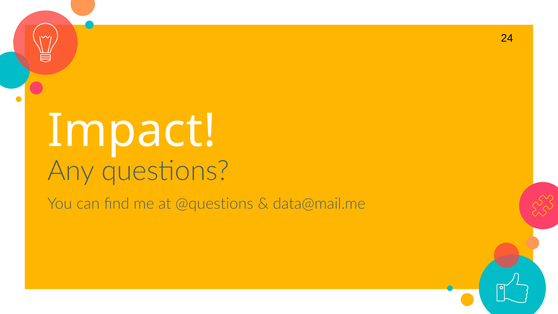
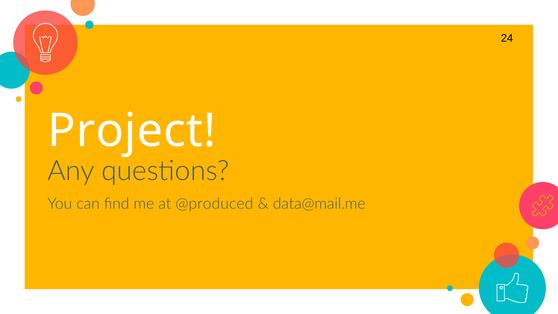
Impact: Impact -> Project (132, 131)
@questions: @questions -> @produced (214, 204)
